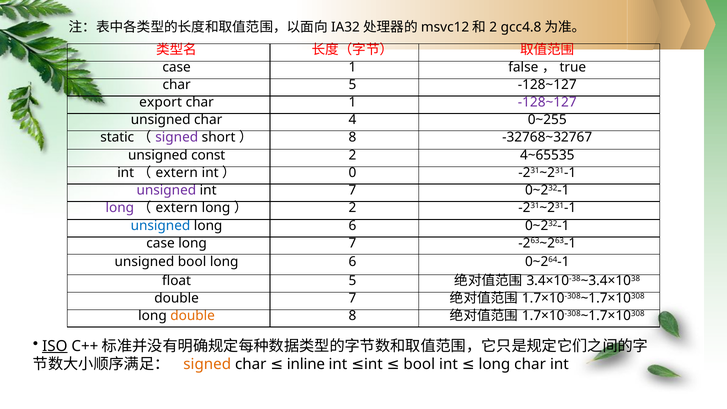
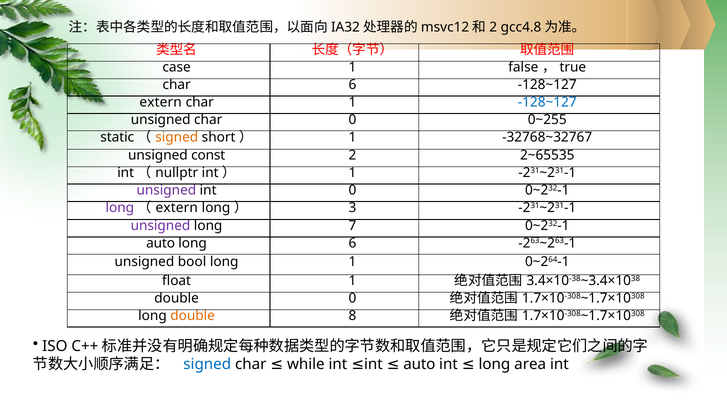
char 5: 5 -> 6 (352, 85)
export: export -> extern (161, 102)
-128~127 colour: purple -> blue (547, 102)
char 4: 4 -> 0 (352, 120)
signed colour: purple -> orange (177, 137)
8: 8 -> 1 (352, 137)
4~65535: 4~65535 -> 2~65535 (547, 155)
extern: extern -> nullptr (177, 173)
0: 0 -> 1 (352, 173)
int 7: 7 -> 0 (352, 190)
2: 2 -> 3 (352, 208)
unsigned colour: blue -> purple (160, 226)
6: 6 -> 7 (352, 226)
case: case -> auto (161, 243)
long 7: 7 -> 6 (352, 243)
6: 6 -> 1 (352, 262)
float 5: 5 -> 1 (352, 281)
double 7: 7 -> 0 (352, 298)
ISO underline: present -> none (55, 346)
signed colour: orange -> blue (207, 364)
inline: inline -> while (306, 364)
int bool: bool -> auto (419, 364)
long char: char -> area (530, 364)
